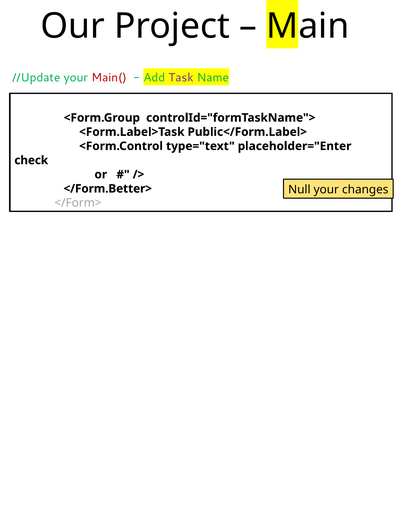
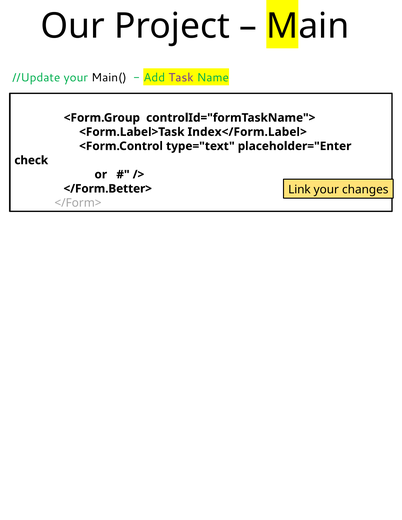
Main( colour: red -> black (109, 77)
Public</Form.Label>: Public</Form.Label> -> Index</Form.Label> (247, 132)
Null: Null -> Link (299, 190)
